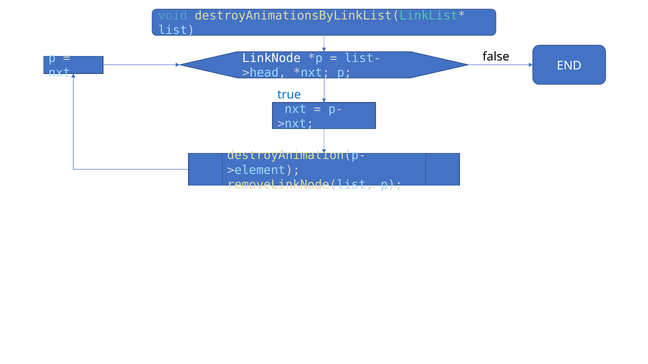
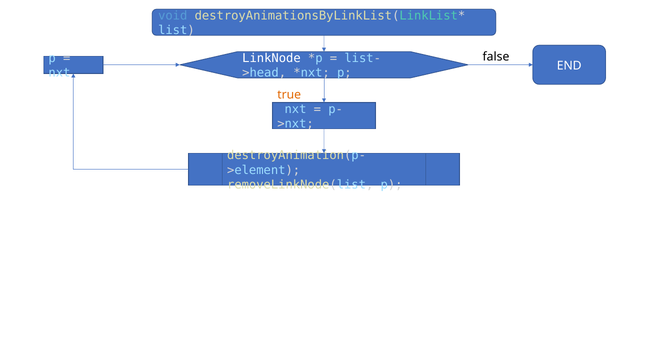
true colour: blue -> orange (289, 95)
